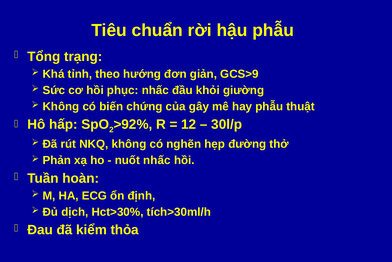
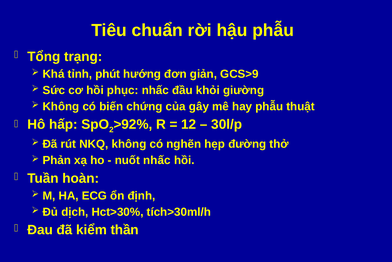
theo: theo -> phút (108, 74)
thỏa: thỏa -> thần (125, 229)
